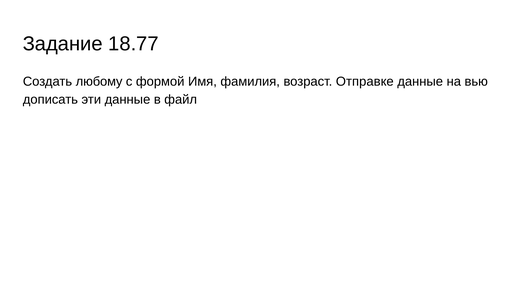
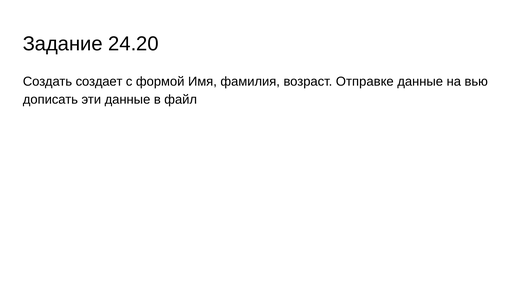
18.77: 18.77 -> 24.20 (134, 44)
любому: любому -> создает (99, 82)
